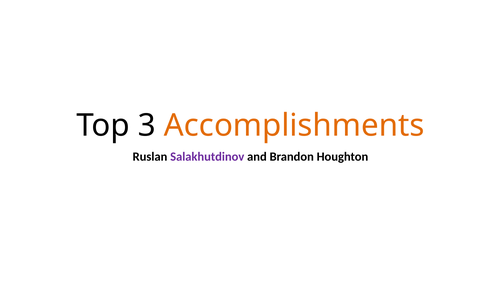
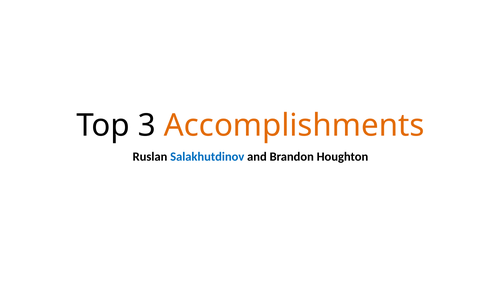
Salakhutdinov colour: purple -> blue (207, 157)
